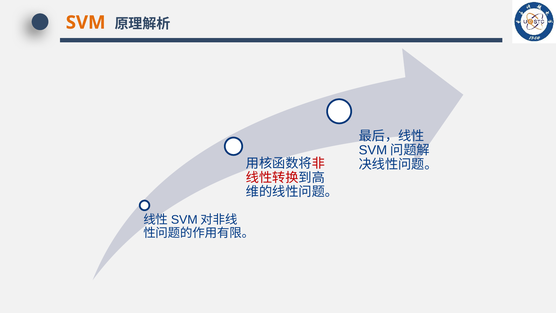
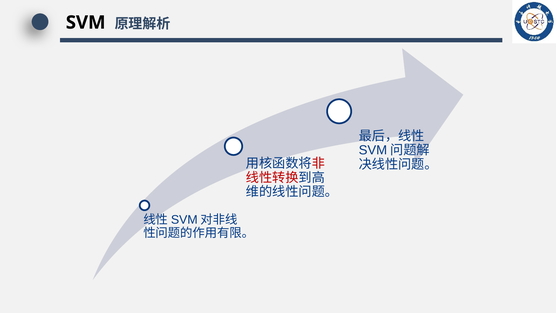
SVM colour: orange -> black (86, 22)
